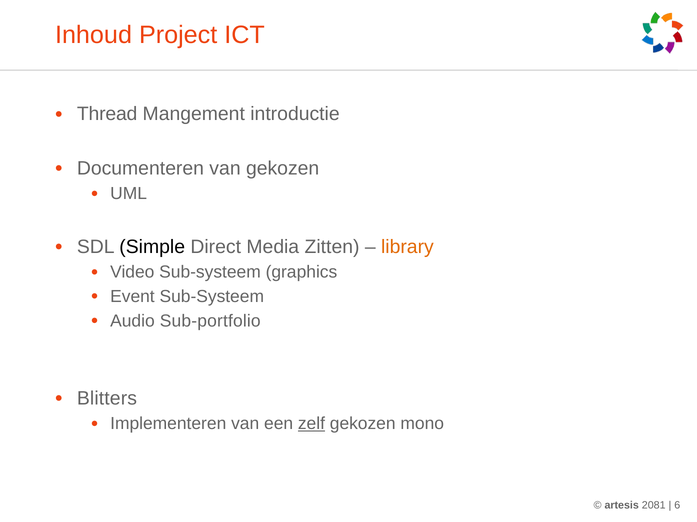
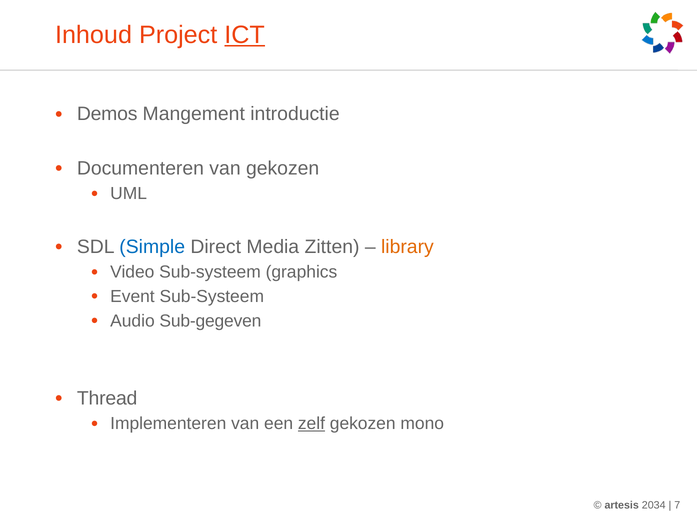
ICT underline: none -> present (245, 35)
Thread: Thread -> Demos (107, 114)
Simple colour: black -> blue (152, 247)
Sub-portfolio: Sub-portfolio -> Sub-gegeven (210, 321)
Blitters: Blitters -> Thread (107, 399)
2081: 2081 -> 2034 (654, 506)
6: 6 -> 7 (677, 506)
